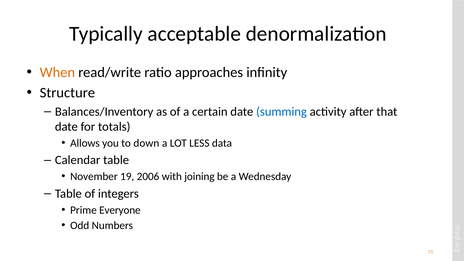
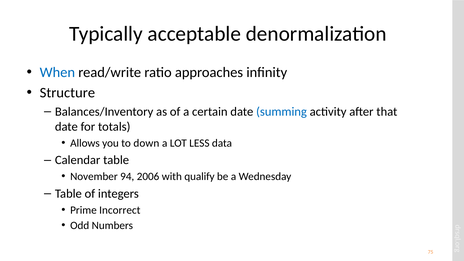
When colour: orange -> blue (57, 72)
19: 19 -> 94 (127, 177)
joining: joining -> qualify (199, 177)
Everyone: Everyone -> Incorrect (120, 210)
